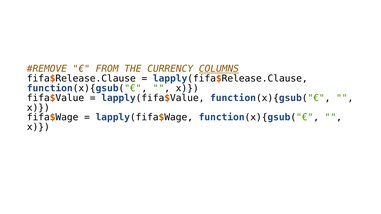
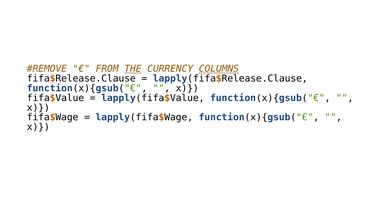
THE underline: none -> present (133, 69)
